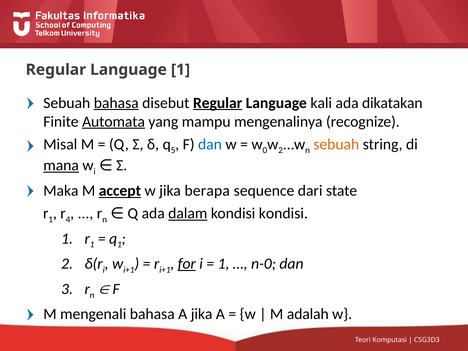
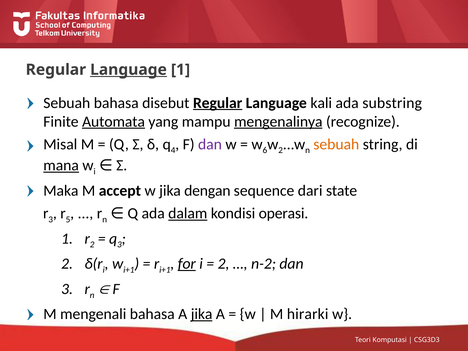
Language underline: none -> present (128, 70)
bahasa underline: present -> none (116, 103)
dikatakan: dikatakan -> substring (392, 103)
mengenalinya underline: none -> present (278, 122)
5: 5 -> 4 (173, 150)
dan colour: blue -> purple (210, 144)
0: 0 -> 6 (265, 150)
accept underline: present -> none (120, 191)
berapa: berapa -> dengan (207, 191)
1: 1 -> 3 (51, 219)
4: 4 -> 5 (68, 219)
kondisi kondisi: kondisi -> operasi (283, 213)
1: 1 -> 2 (92, 245)
q 1: 1 -> 3 (119, 245)
1: 1 -> 2 (224, 264)
n-0: n-0 -> n-2 (264, 264)
jika underline: none -> present (202, 314)
adalah: adalah -> hirarki (308, 314)
